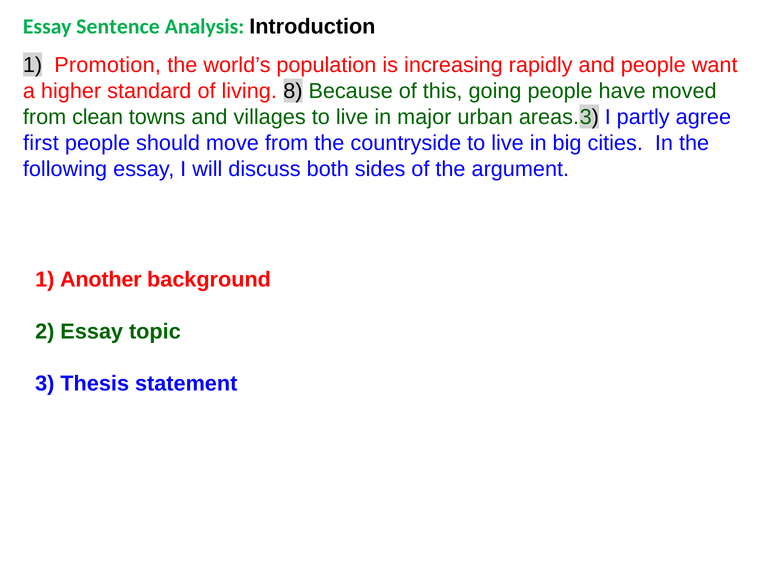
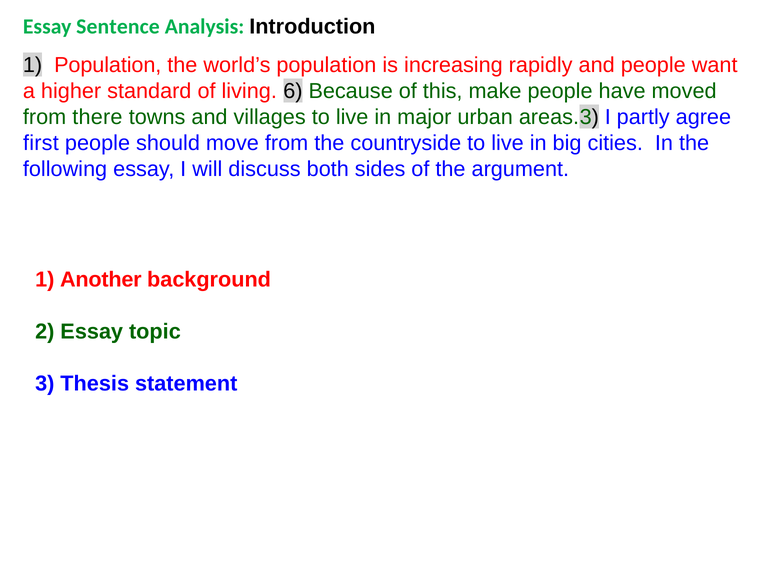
1 Promotion: Promotion -> Population (108, 65)
8: 8 -> 6 (293, 91)
going: going -> make (495, 91)
clean: clean -> there (97, 117)
